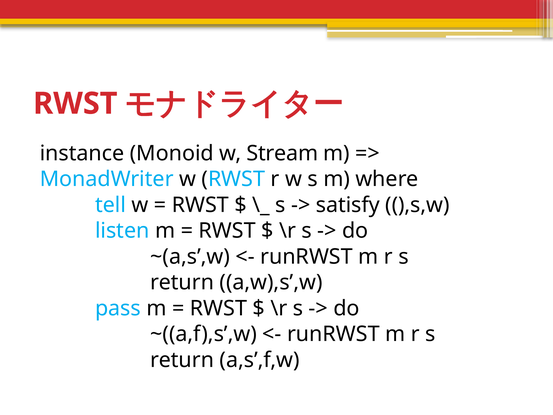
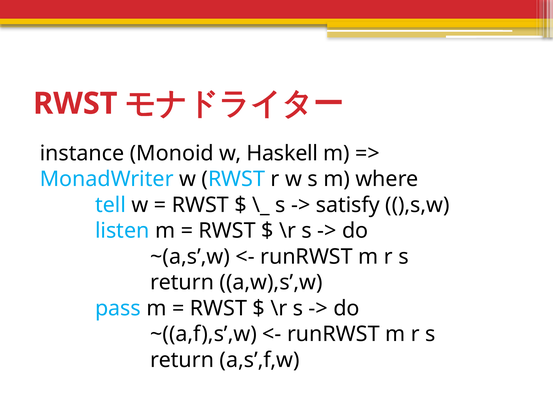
Stream: Stream -> Haskell (282, 153)
